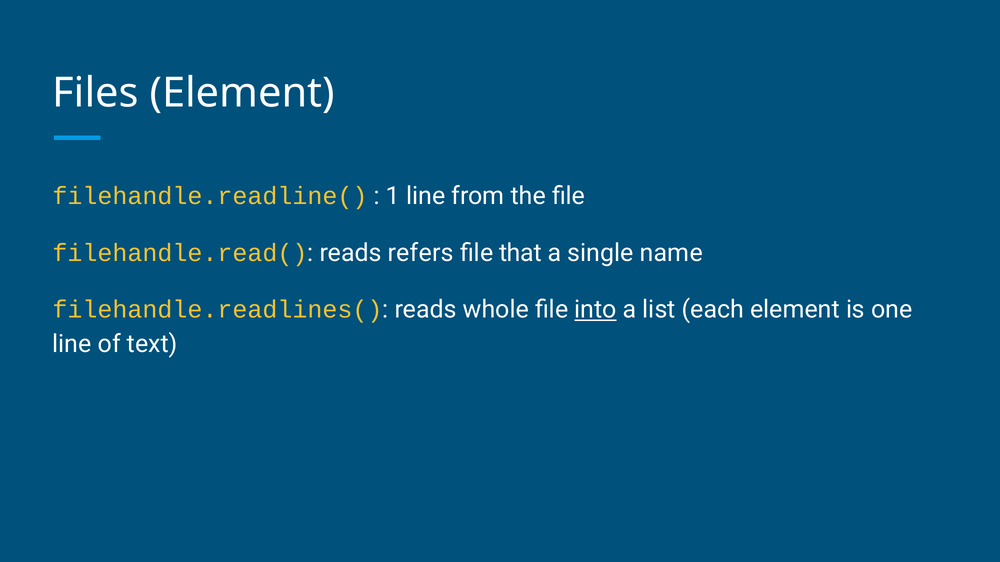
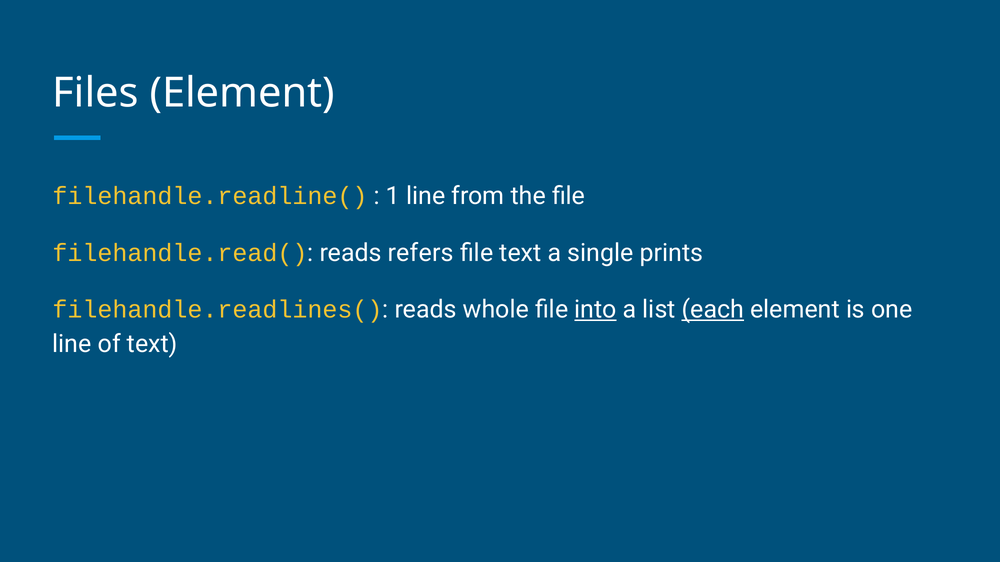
file that: that -> text (520, 253)
name: name -> prints (671, 253)
each underline: none -> present (713, 310)
